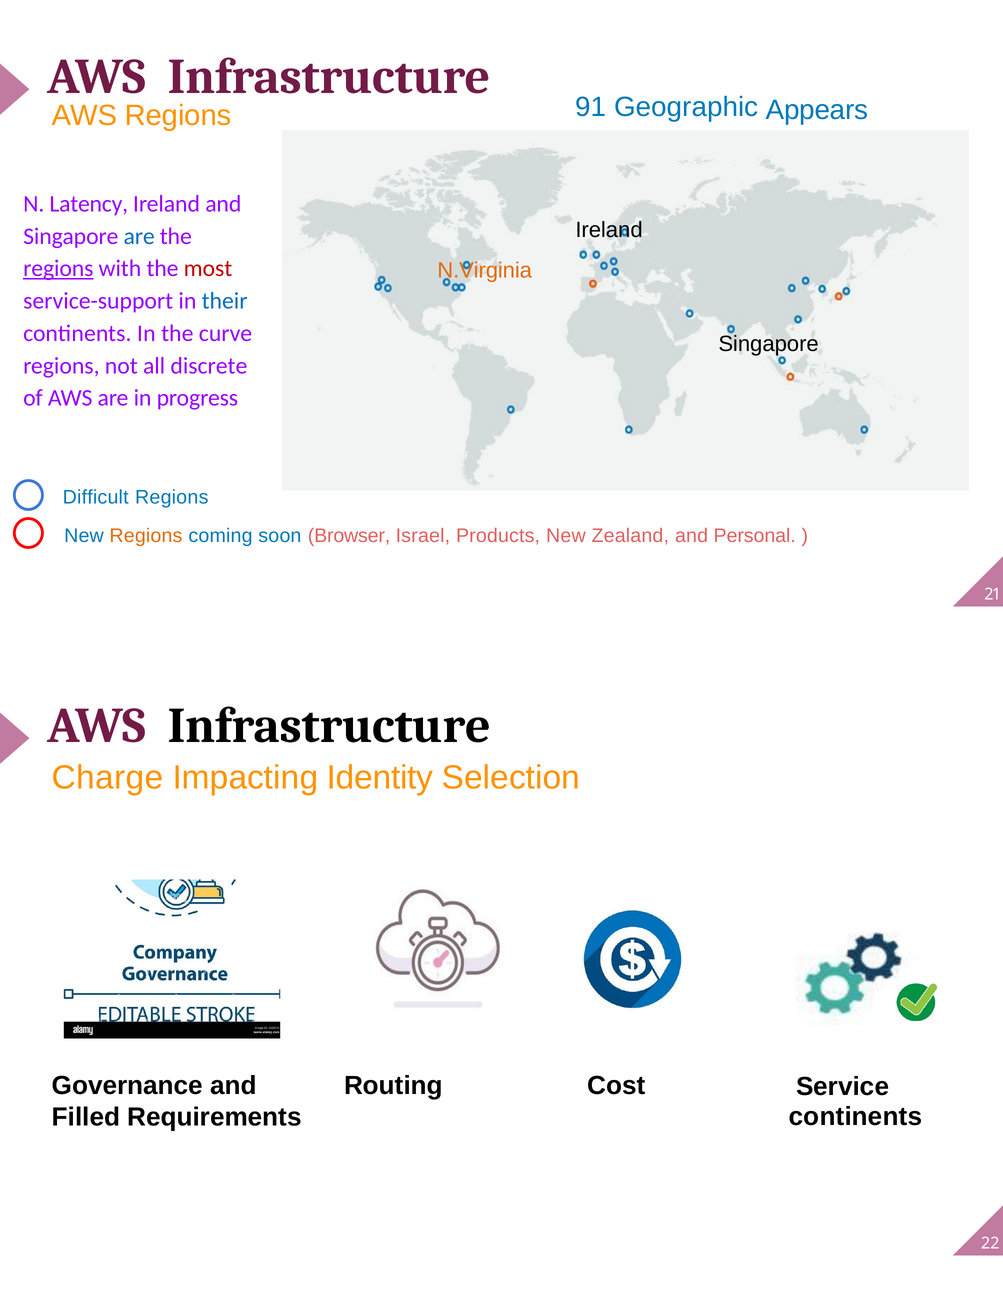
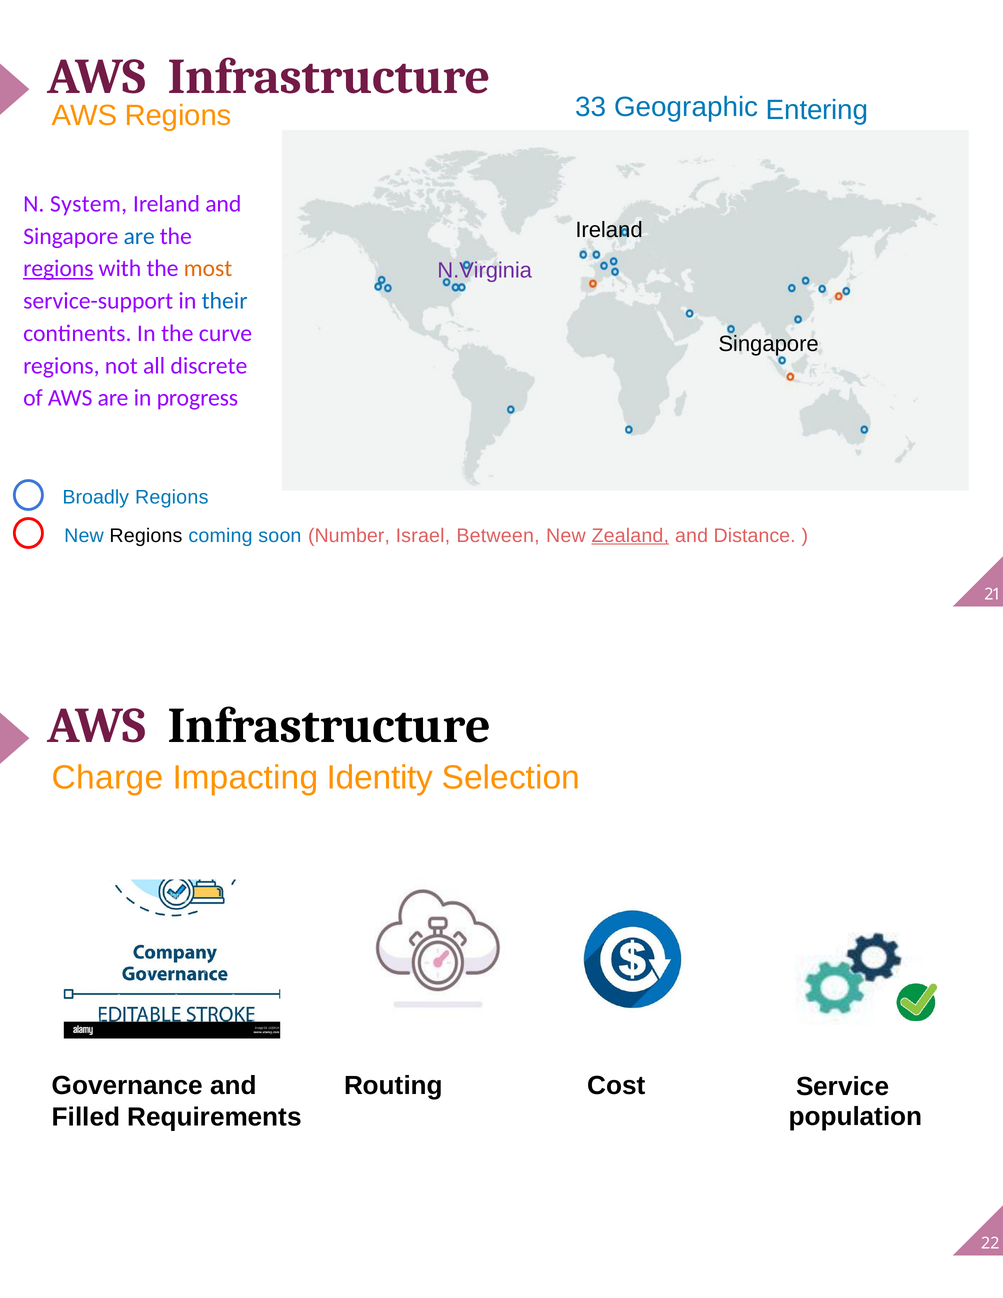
Appears: Appears -> Entering (817, 110)
91: 91 -> 33 (591, 107)
Latency: Latency -> System (89, 204)
most colour: red -> orange (208, 269)
N.Virginia colour: orange -> purple (485, 271)
Difficult: Difficult -> Broadly (96, 497)
Regions colour: orange -> black (146, 536)
Browser: Browser -> Number (349, 536)
Products: Products -> Between (498, 536)
Zealand underline: none -> present (630, 536)
Personal: Personal -> Distance (755, 536)
continents: continents -> population (856, 1117)
